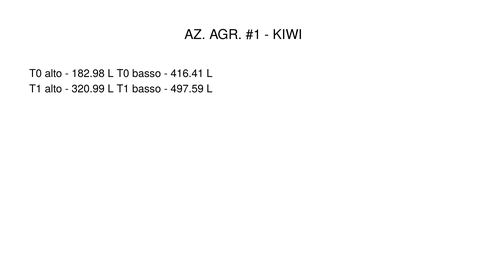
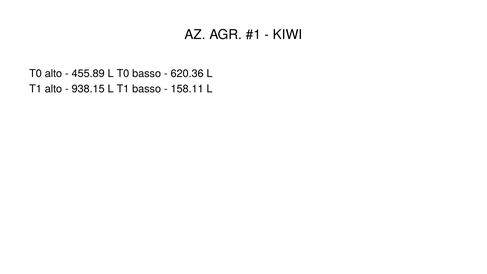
182.98: 182.98 -> 455.89 (88, 74)
416.41: 416.41 -> 620.36 (187, 74)
320.99: 320.99 -> 938.15 (88, 89)
497.59: 497.59 -> 158.11 (187, 89)
